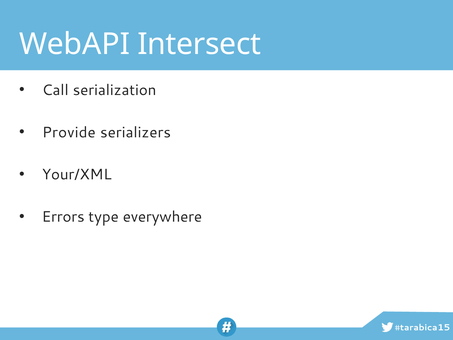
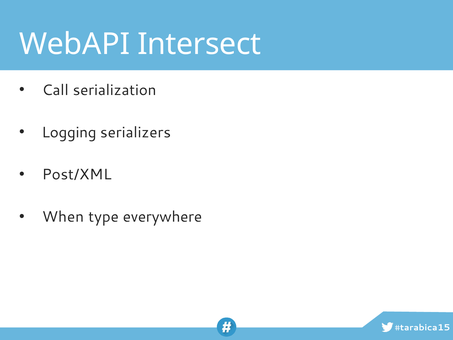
Provide: Provide -> Logging (69, 132)
Your/XML: Your/XML -> Post/XML (77, 175)
Errors: Errors -> When (63, 217)
